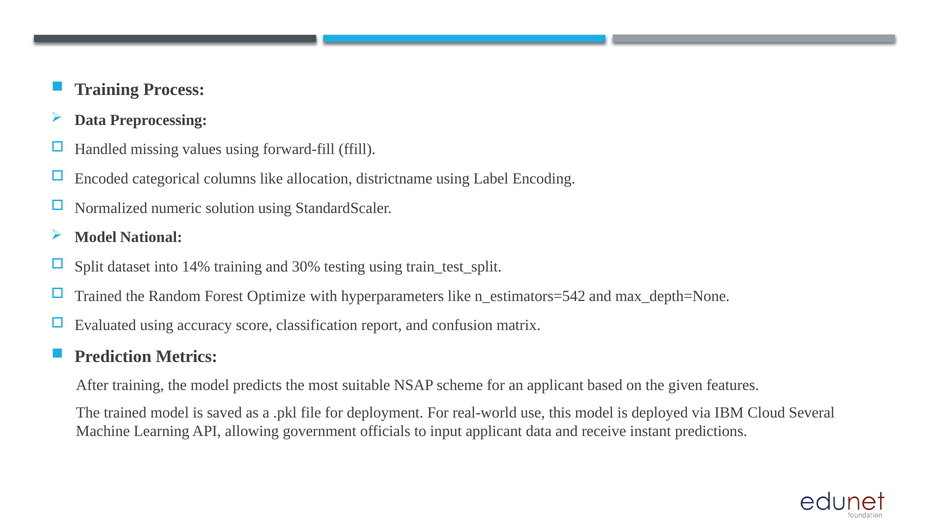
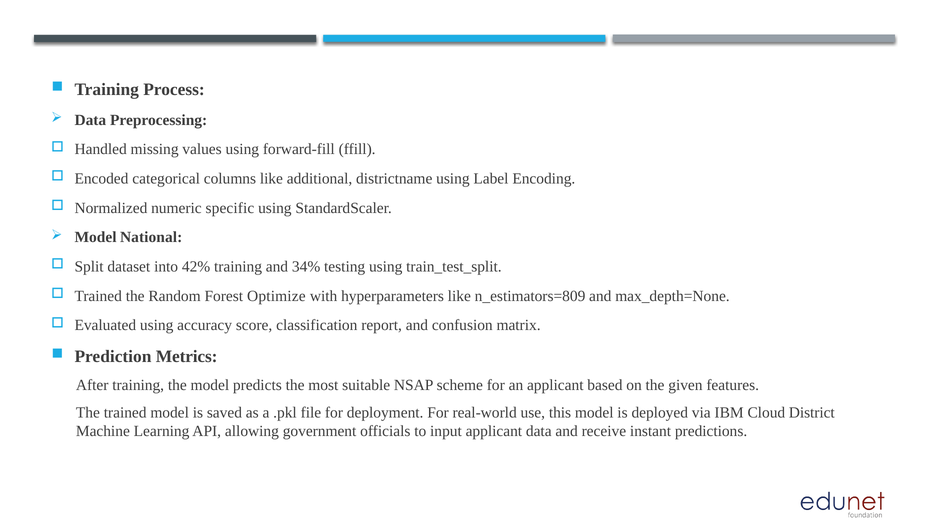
allocation: allocation -> additional (320, 178)
solution: solution -> specific (230, 208)
14%: 14% -> 42% (196, 266)
30%: 30% -> 34% (306, 266)
n_estimators=542: n_estimators=542 -> n_estimators=809 (530, 296)
Several: Several -> District (812, 412)
